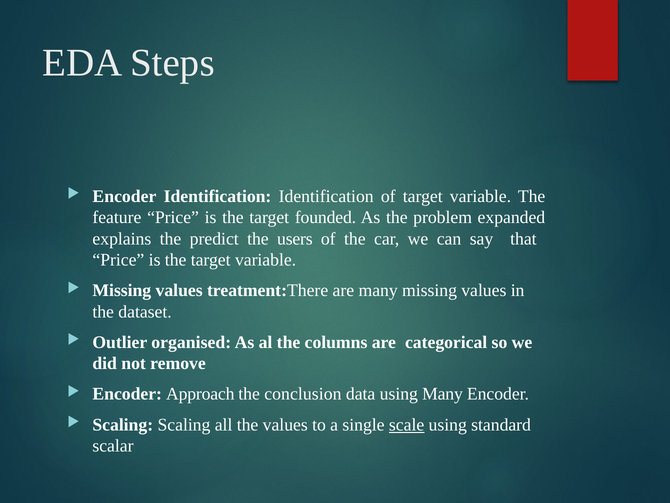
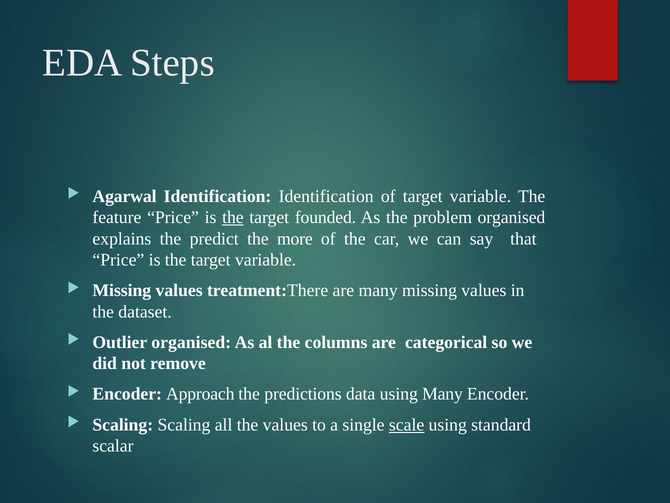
Encoder: Encoder -> Agarwal (125, 196)
the underline: none -> present (233, 217)
problem expanded: expanded -> organised (511, 217)
users: users -> more (295, 239)
conclusion: conclusion -> predictions (303, 394)
